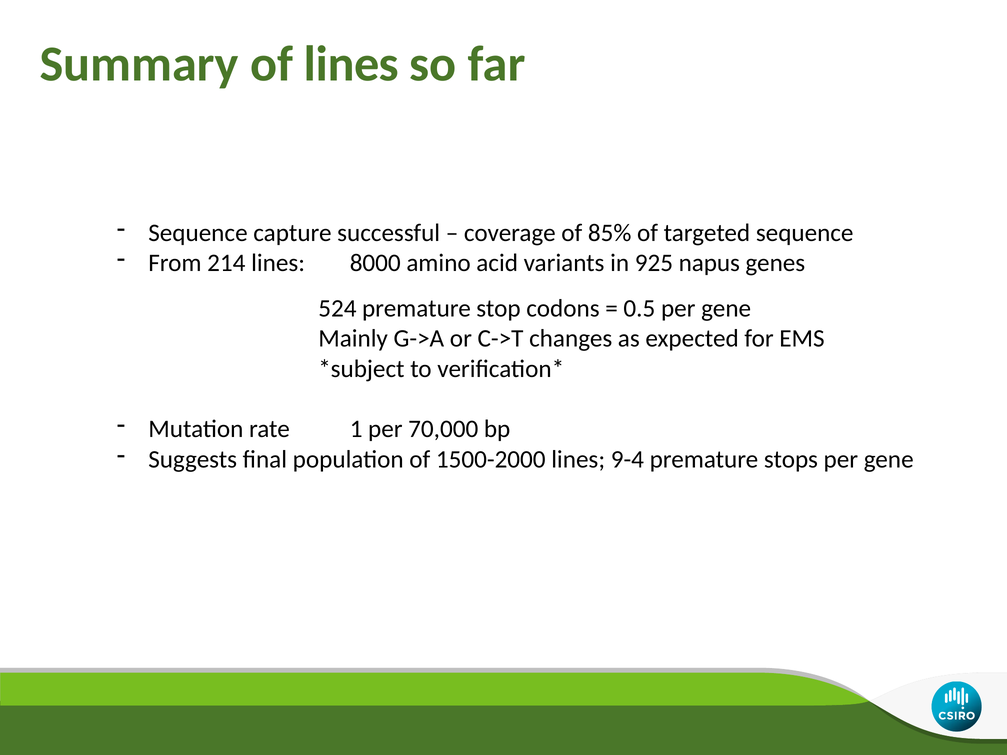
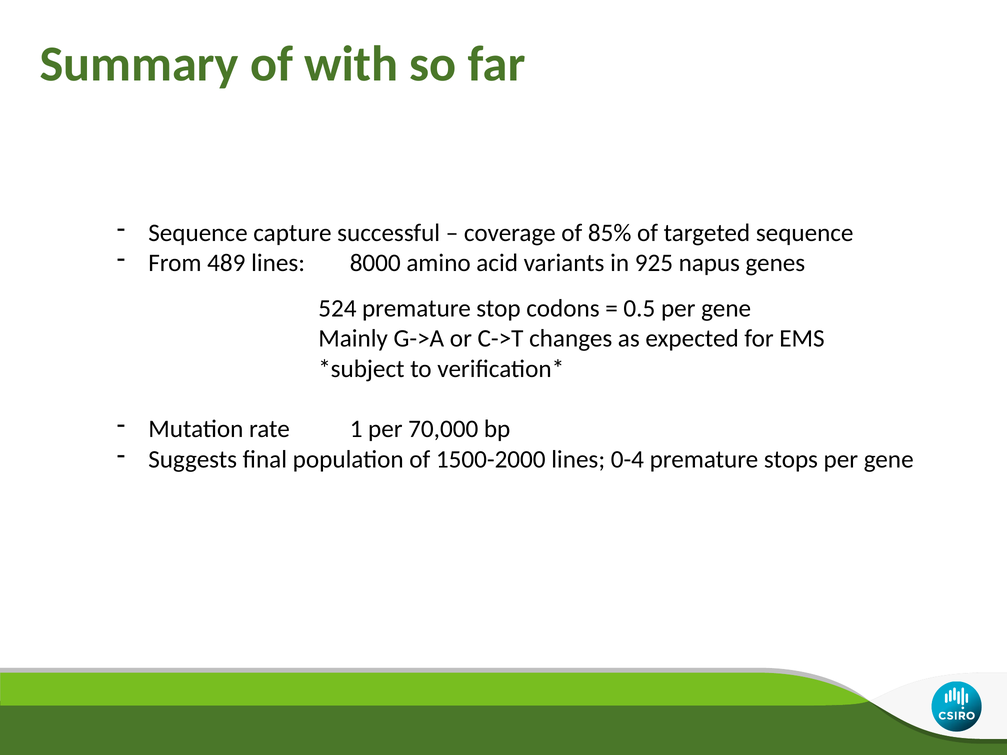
of lines: lines -> with (351, 64)
214: 214 -> 489 (226, 263)
9-4: 9-4 -> 0-4 (627, 460)
